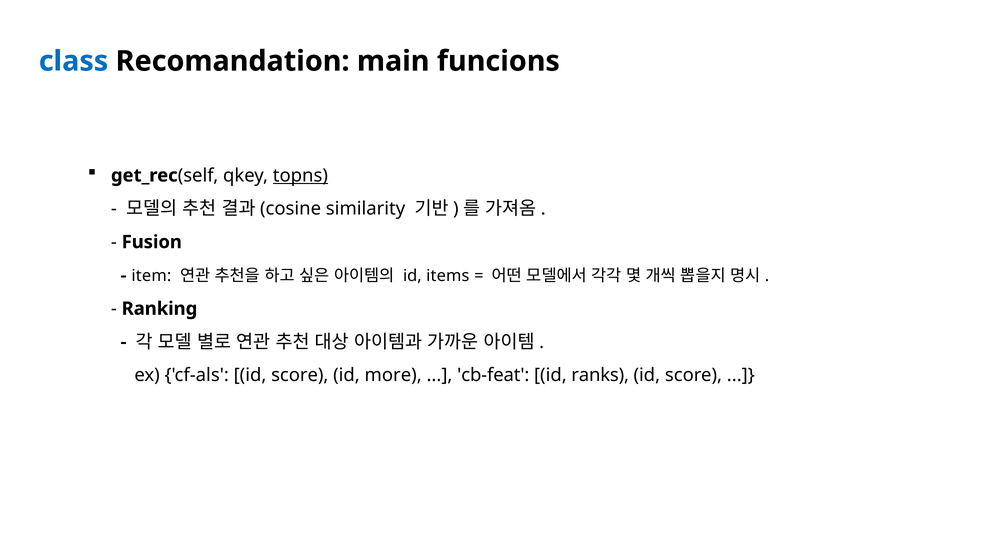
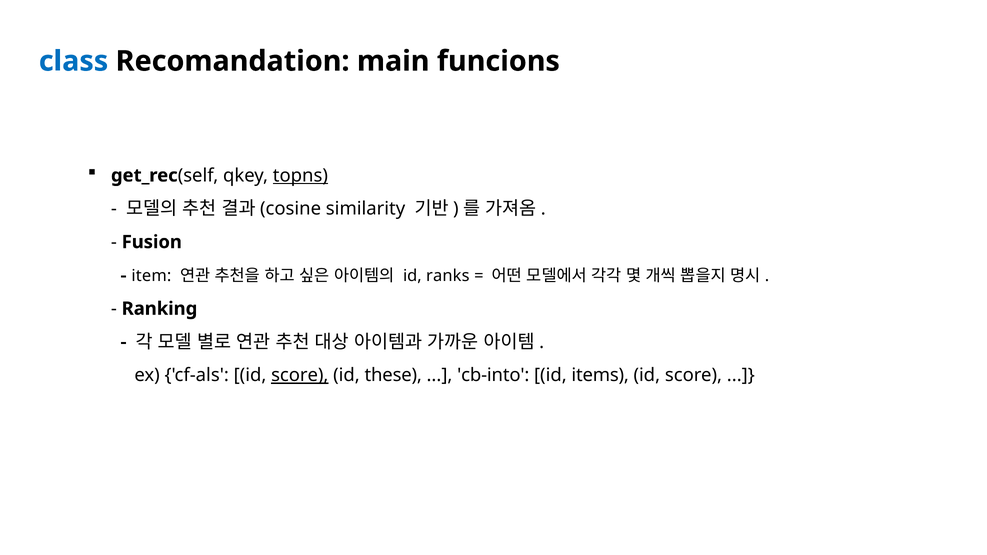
items: items -> ranks (448, 276)
score underline: none -> present (300, 375)
more: more -> these (393, 375)
cb-feat: cb-feat -> cb-into (493, 375)
ranks: ranks -> items (600, 375)
